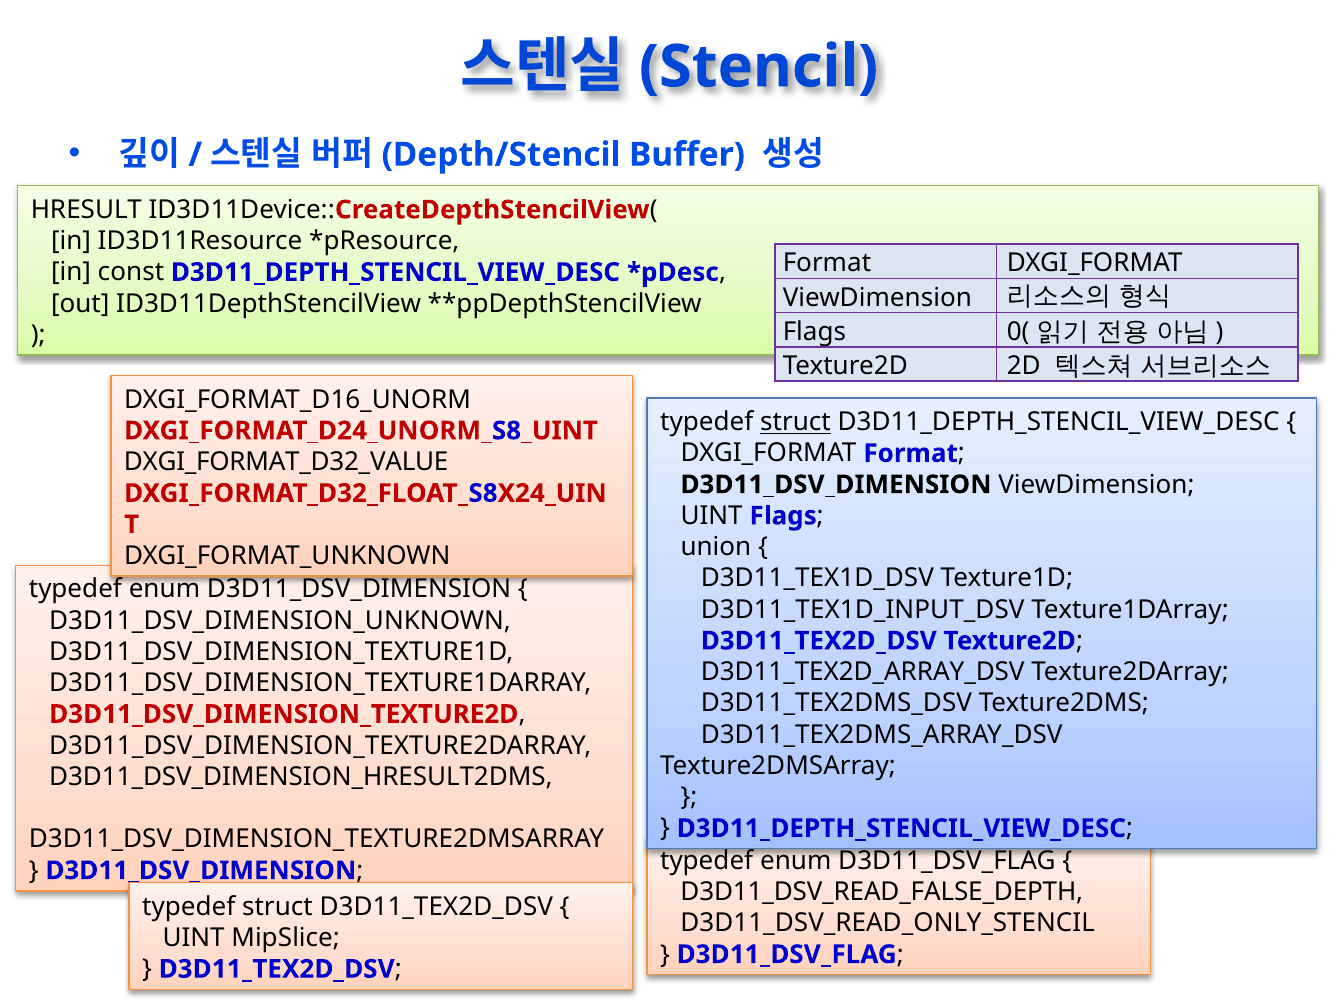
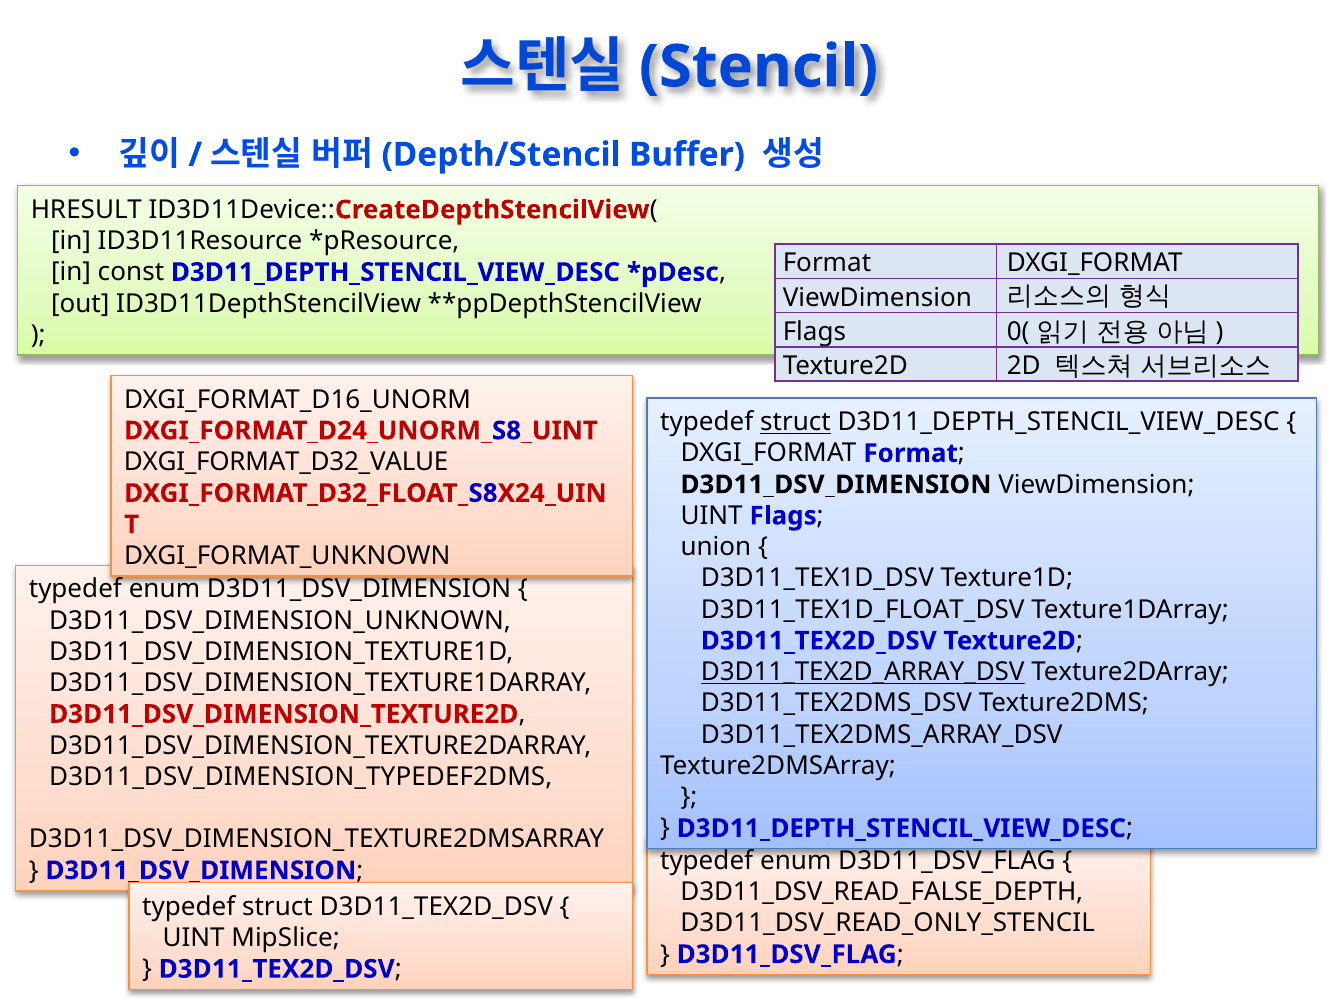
D3D11_TEX1D_INPUT_DSV: D3D11_TEX1D_INPUT_DSV -> D3D11_TEX1D_FLOAT_DSV (863, 610)
D3D11_TEX2D_ARRAY_DSV underline: none -> present (863, 672)
D3D11_DSV_DIMENSION_HRESULT2DMS: D3D11_DSV_DIMENSION_HRESULT2DMS -> D3D11_DSV_DIMENSION_TYPEDEF2DMS (301, 777)
